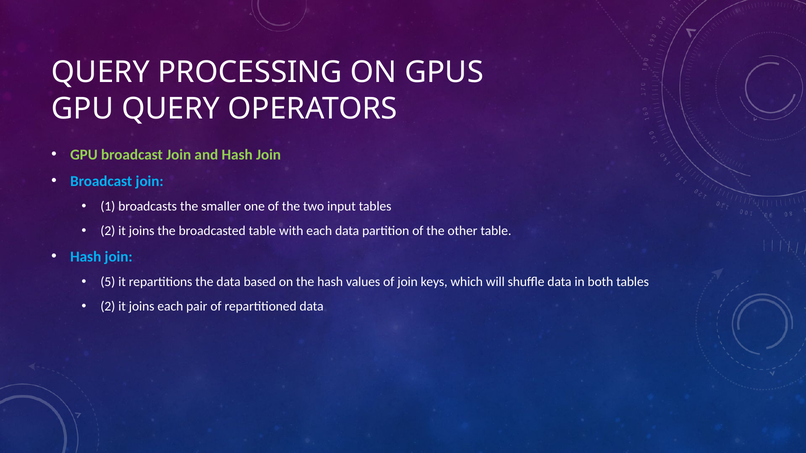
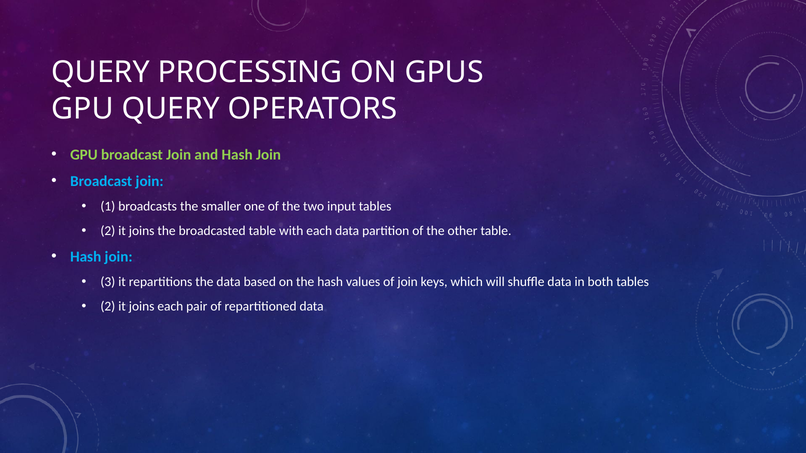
5: 5 -> 3 (108, 282)
